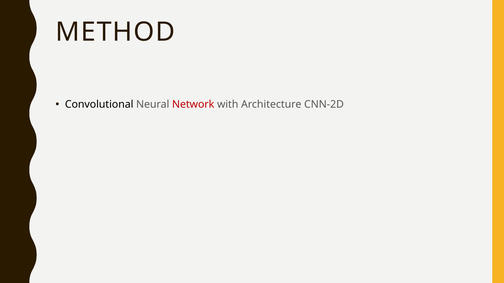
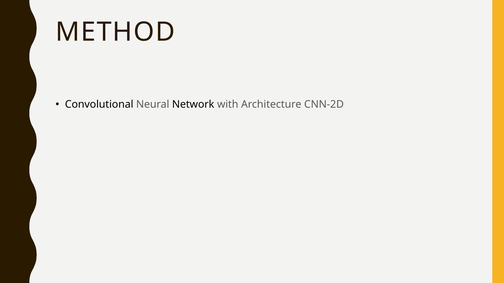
Network colour: red -> black (193, 105)
